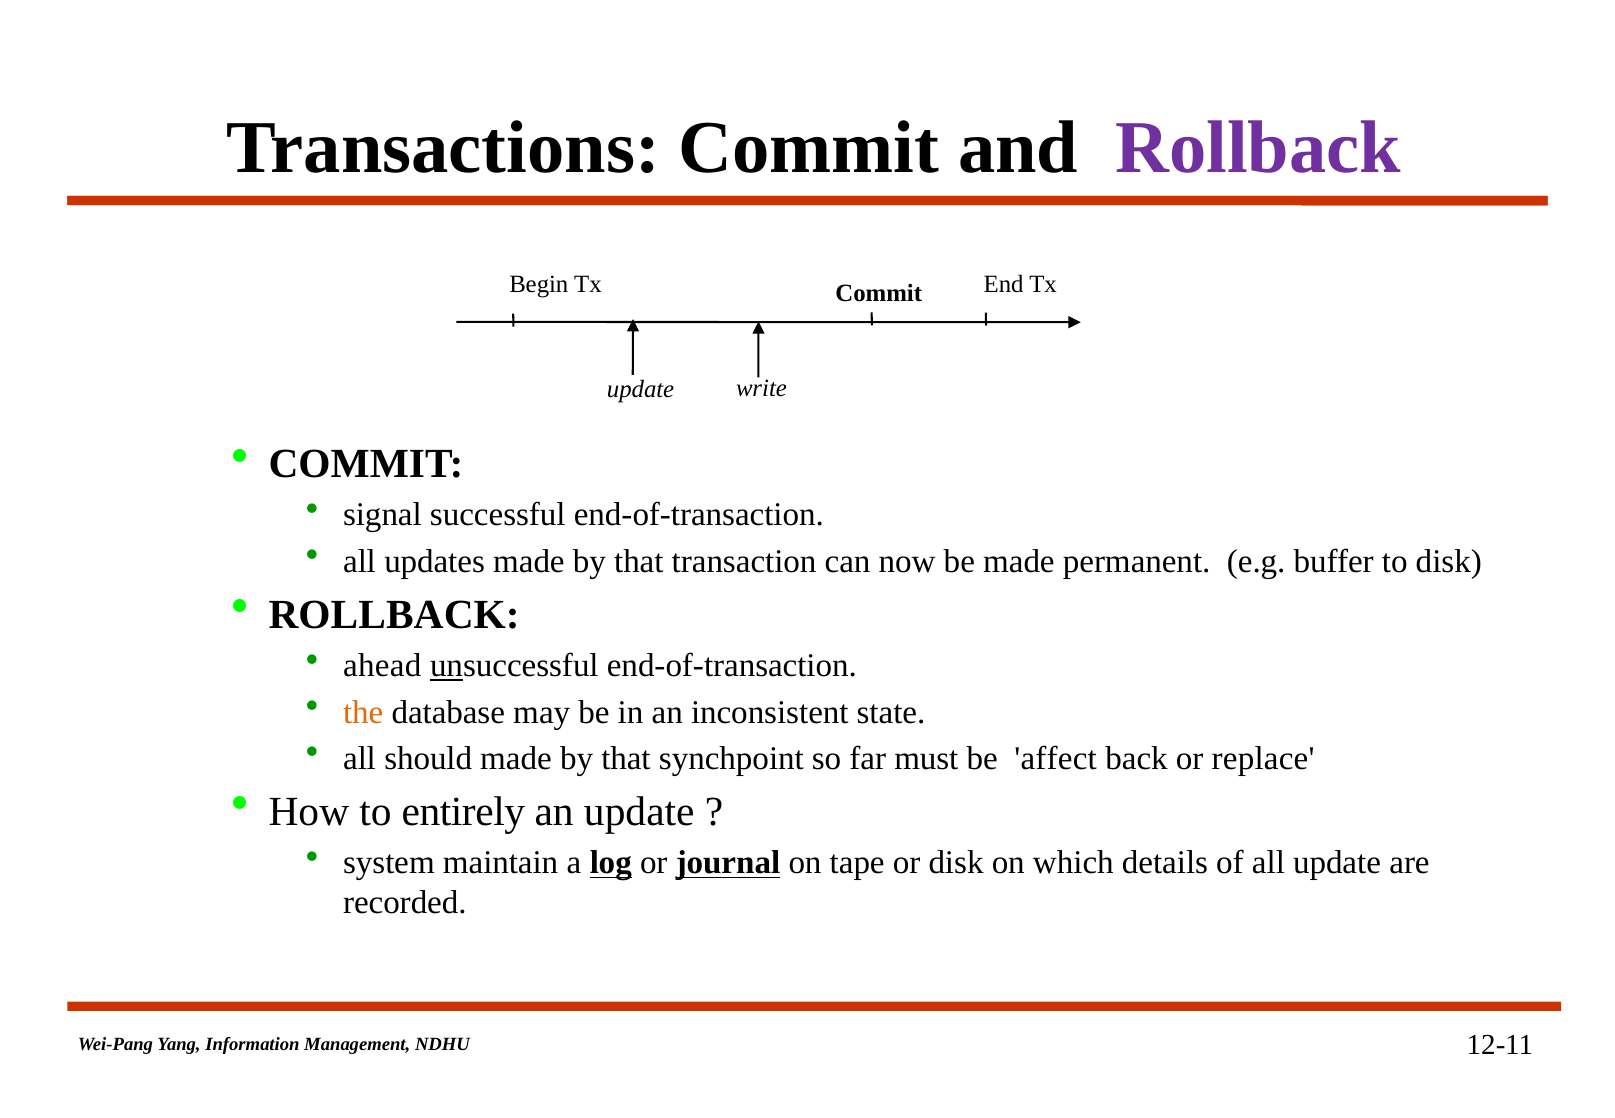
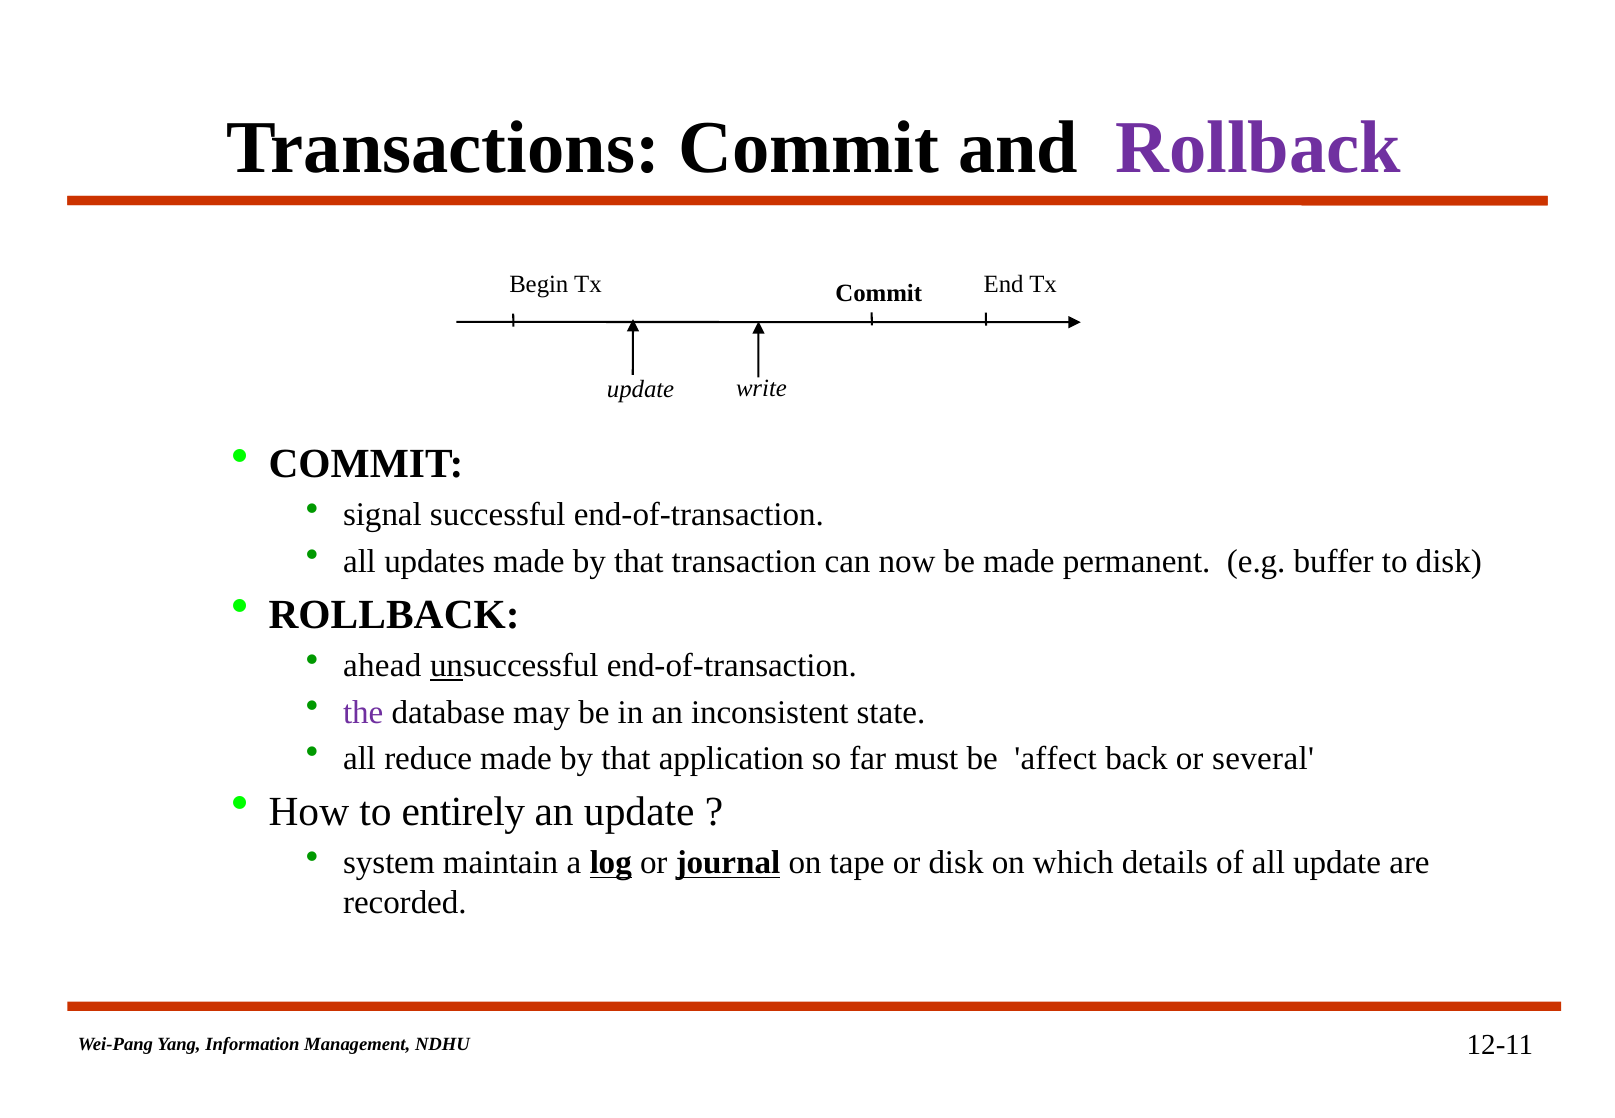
the colour: orange -> purple (363, 712)
should: should -> reduce (428, 759)
synchpoint: synchpoint -> application (731, 759)
replace: replace -> several (1263, 759)
